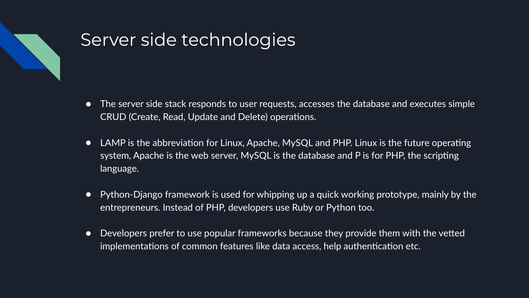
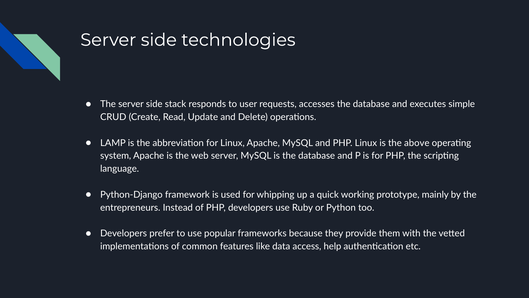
future: future -> above (417, 143)
